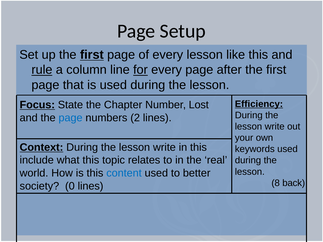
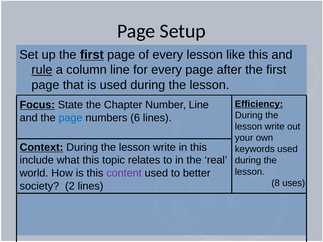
for underline: present -> none (140, 70)
Number Lost: Lost -> Line (199, 105)
2: 2 -> 6 (135, 118)
content colour: blue -> purple (124, 173)
back: back -> uses (294, 183)
0: 0 -> 2 (70, 186)
